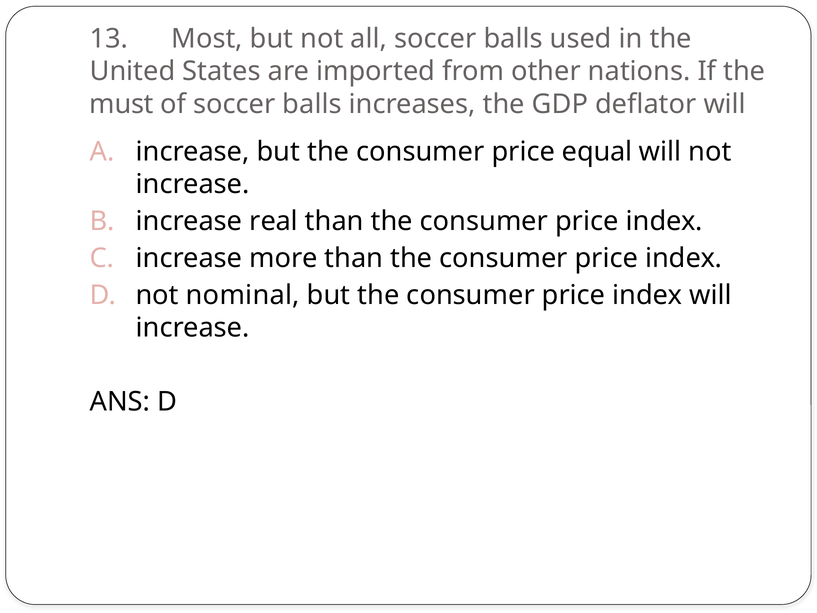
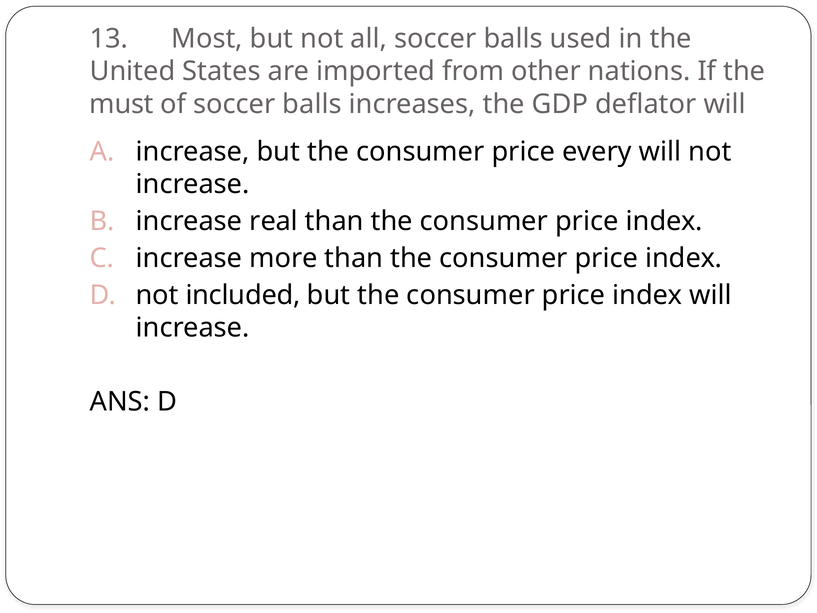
equal: equal -> every (597, 152)
nominal: nominal -> included (243, 295)
